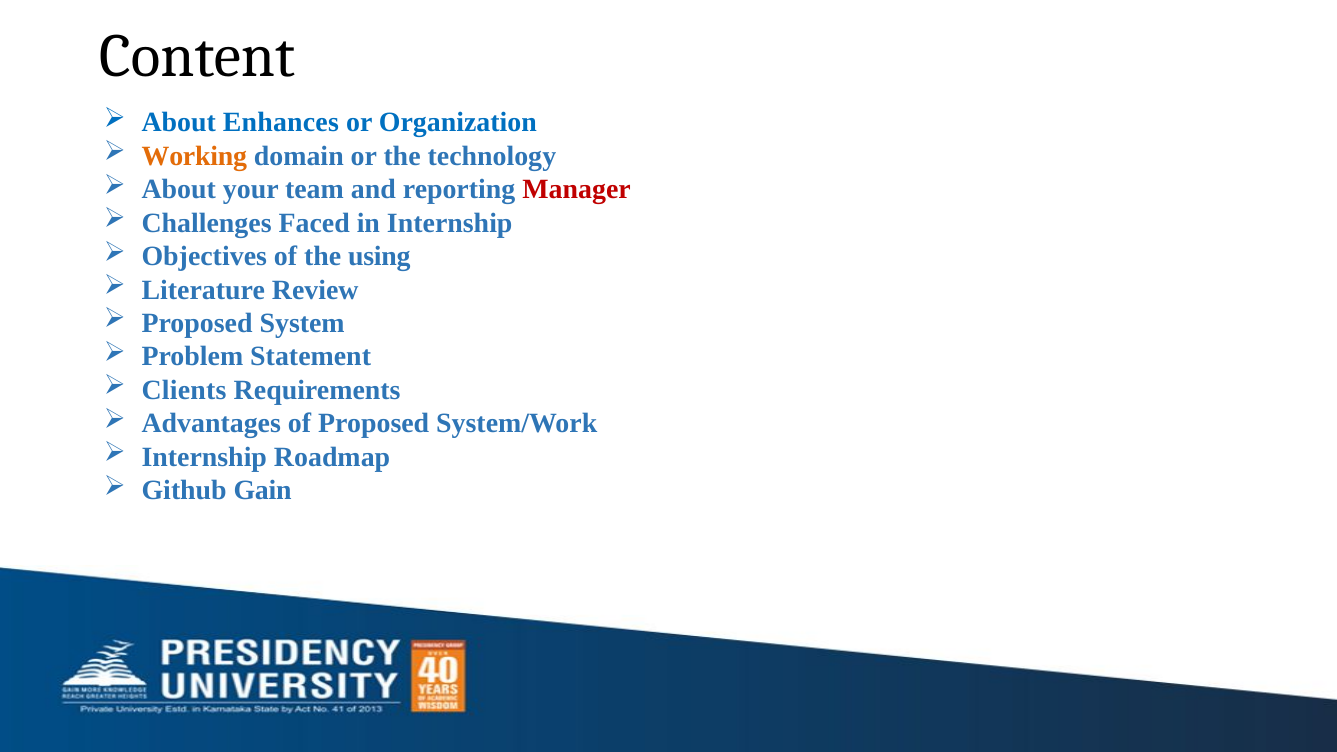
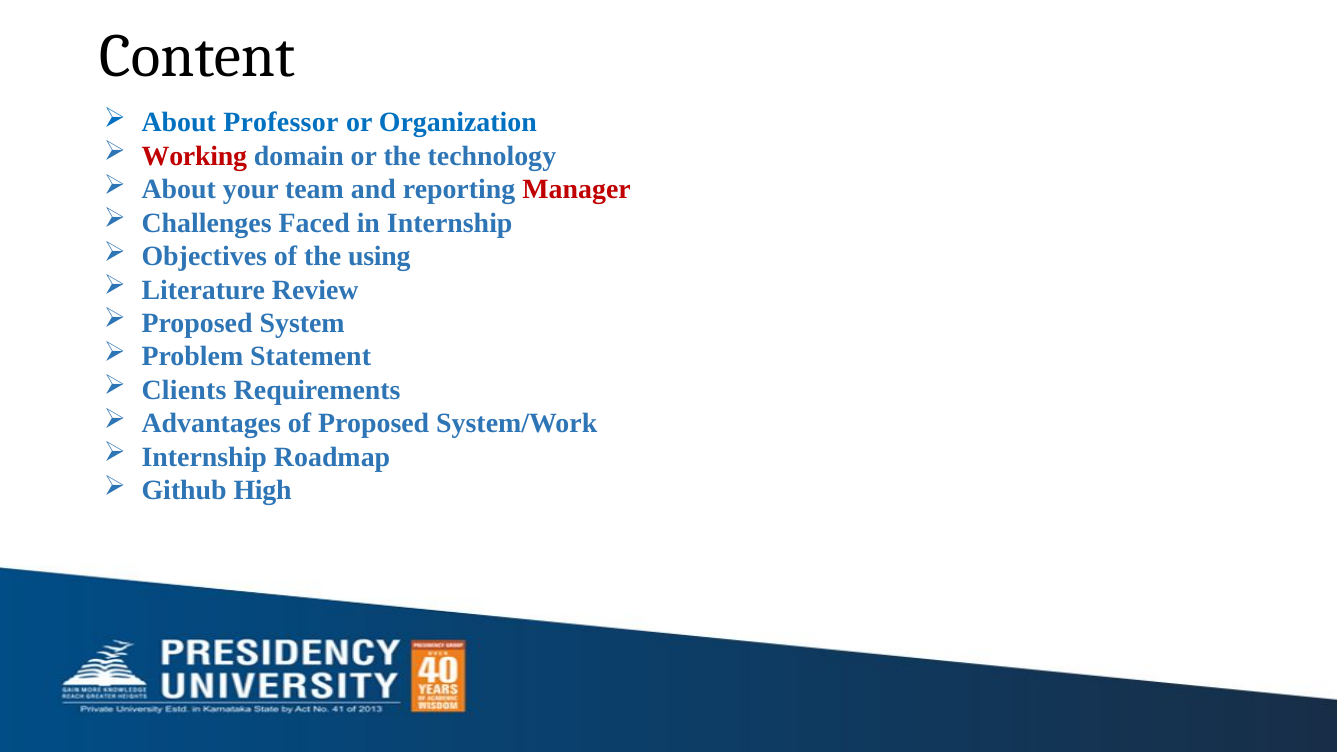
Enhances: Enhances -> Professor (281, 123)
Working colour: orange -> red (194, 156)
Gain: Gain -> High (263, 490)
